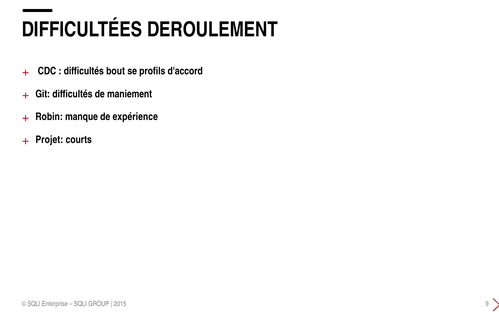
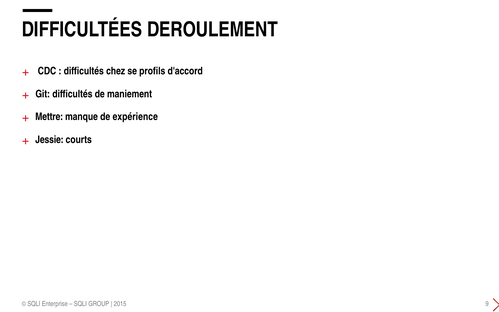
bout: bout -> chez (116, 71)
Robin: Robin -> Mettre (49, 117)
Projet: Projet -> Jessie (49, 140)
